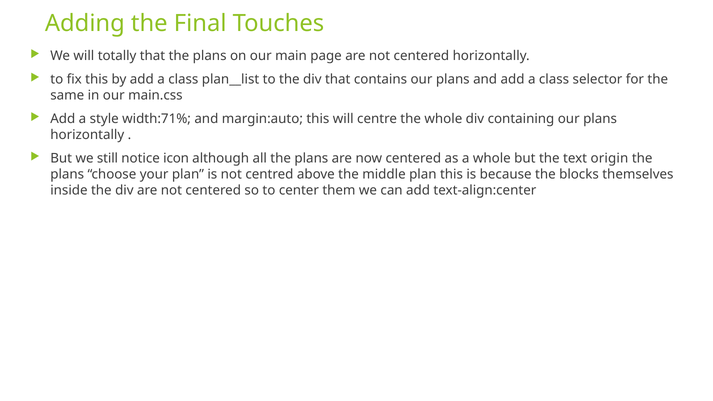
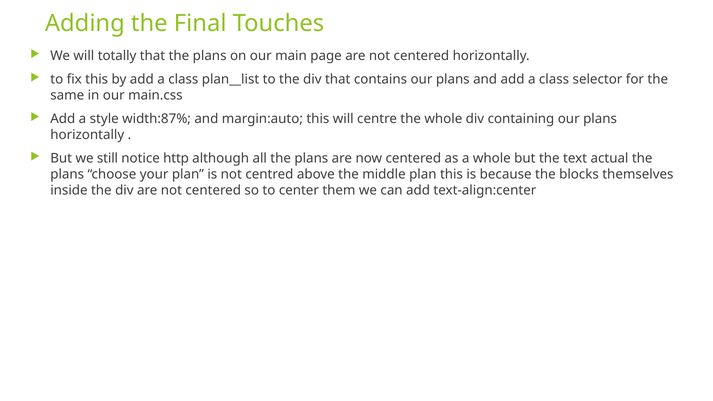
width:71%: width:71% -> width:87% (157, 119)
icon: icon -> http (176, 158)
origin: origin -> actual (610, 158)
